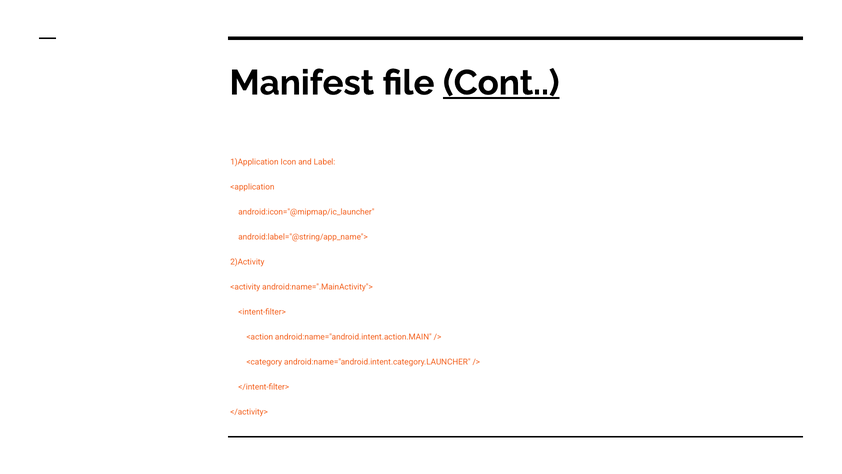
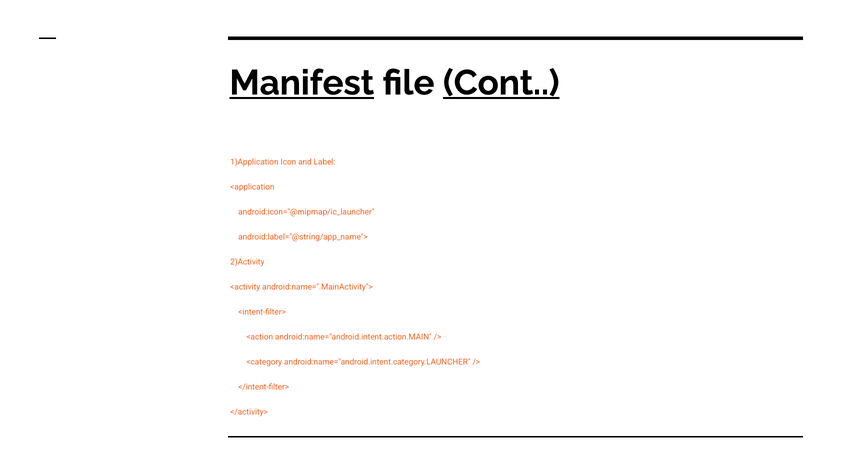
Manifest underline: none -> present (302, 83)
